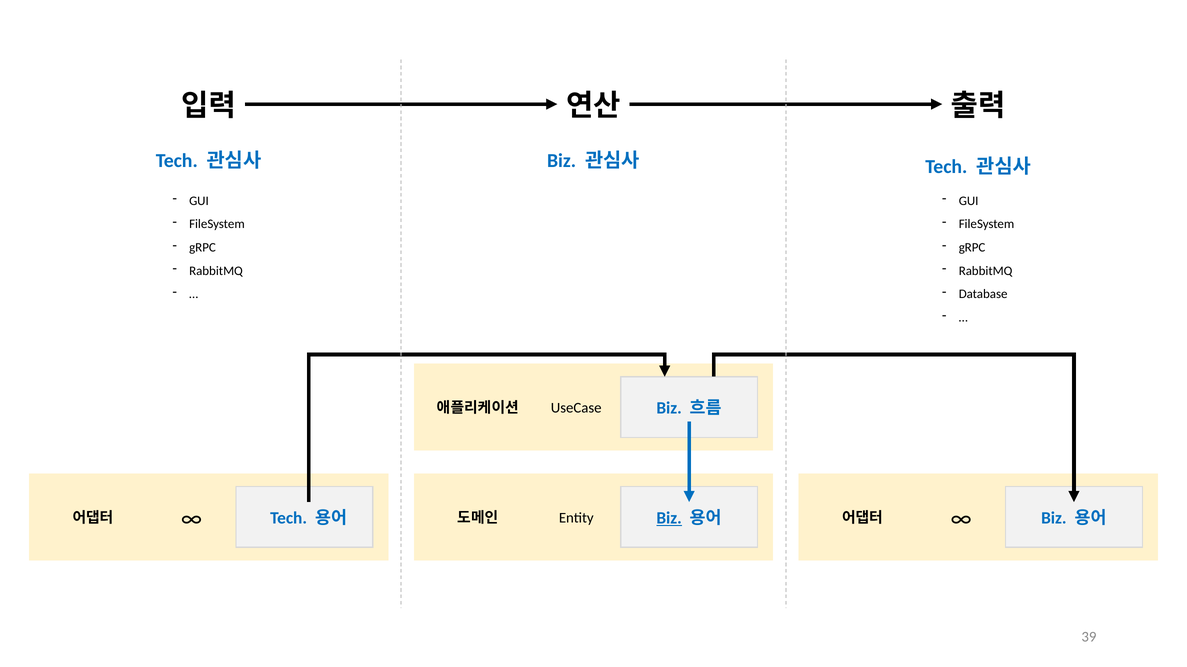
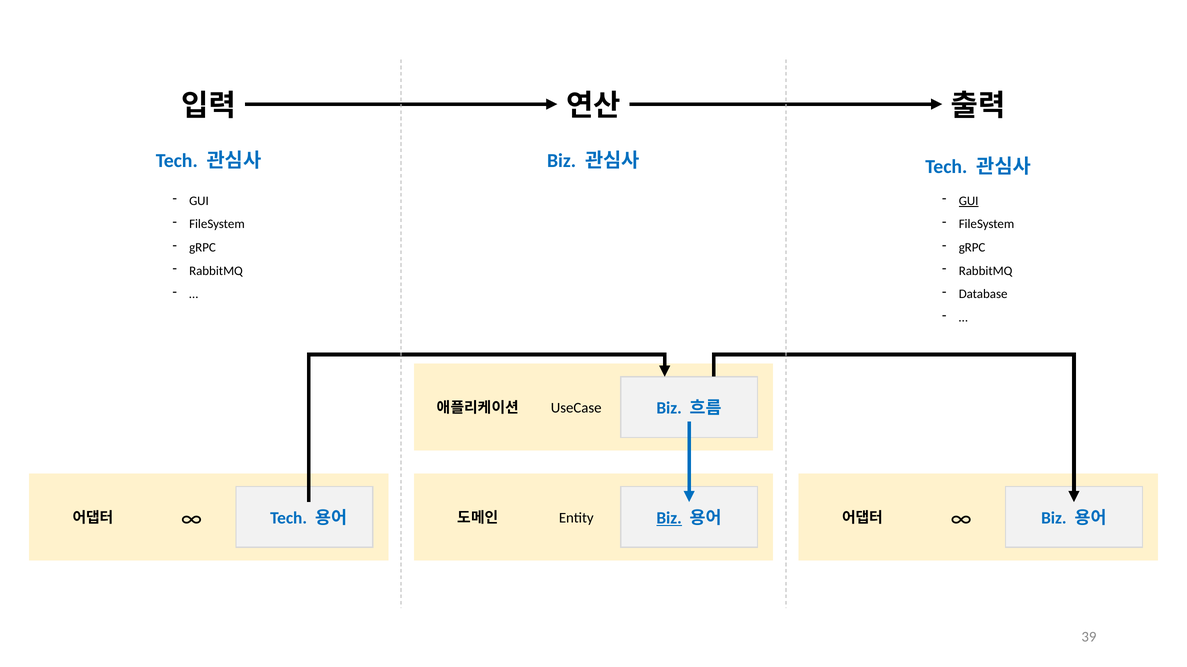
GUI underline: none -> present (969, 201)
